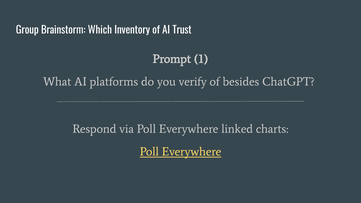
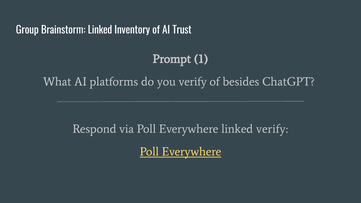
Brainstorm Which: Which -> Linked (100, 30)
linked charts: charts -> verify (272, 129)
